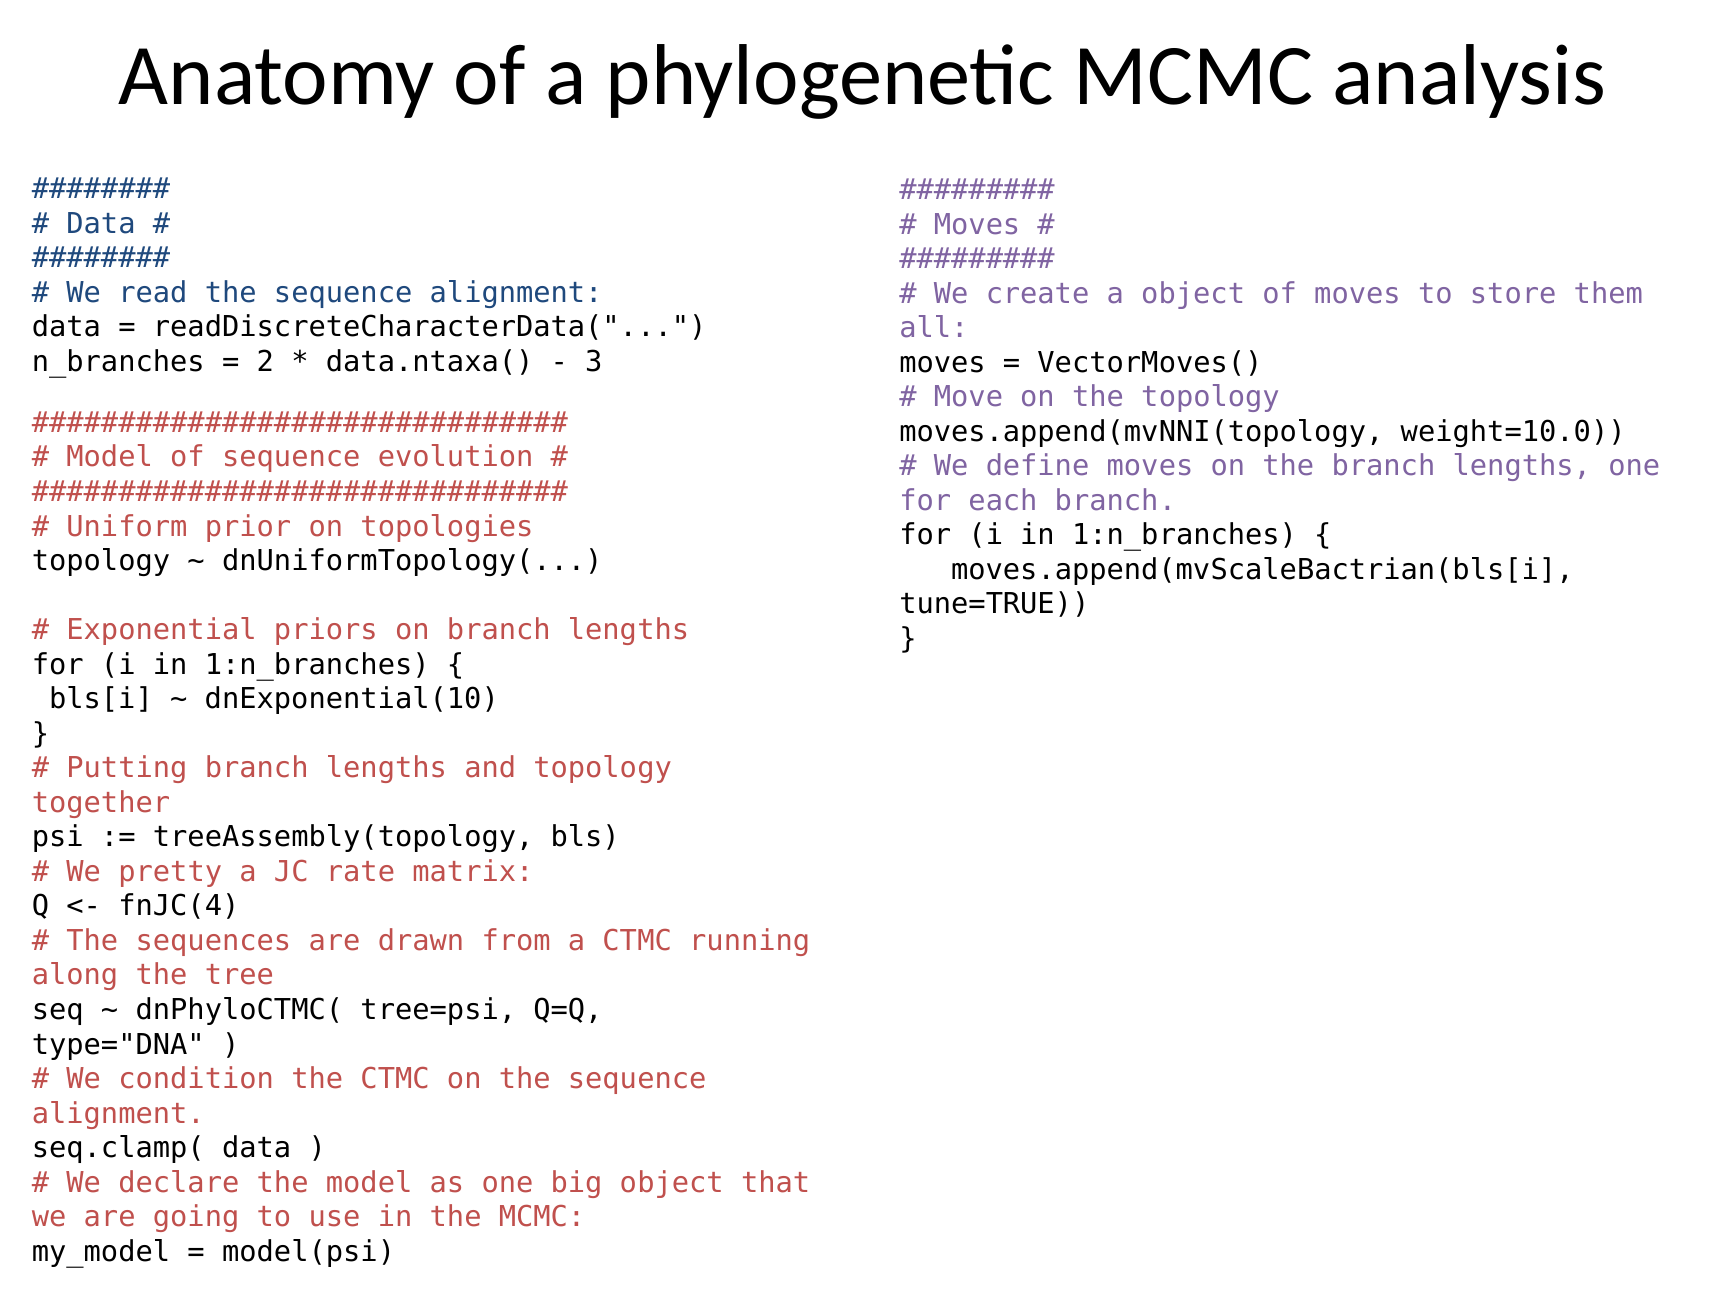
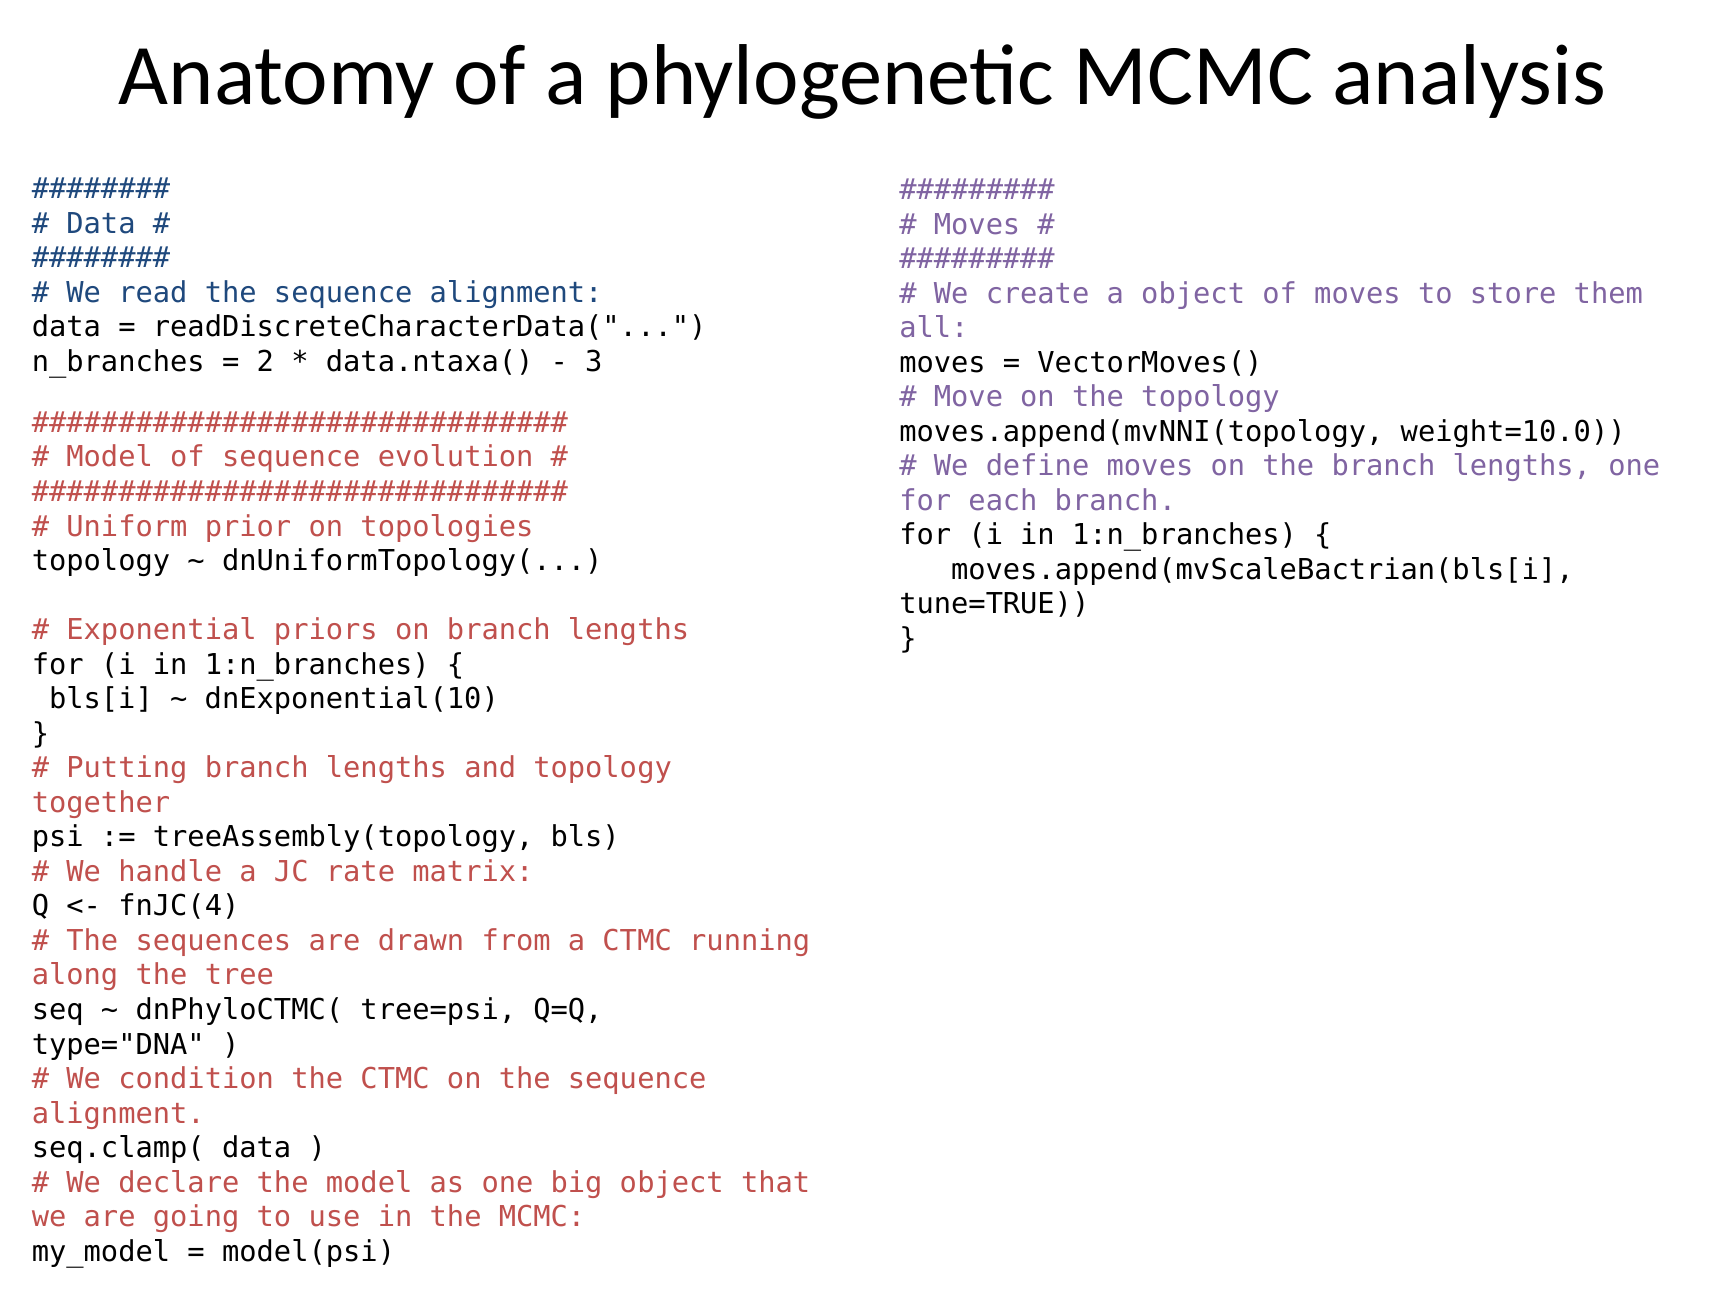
pretty: pretty -> handle (170, 872)
